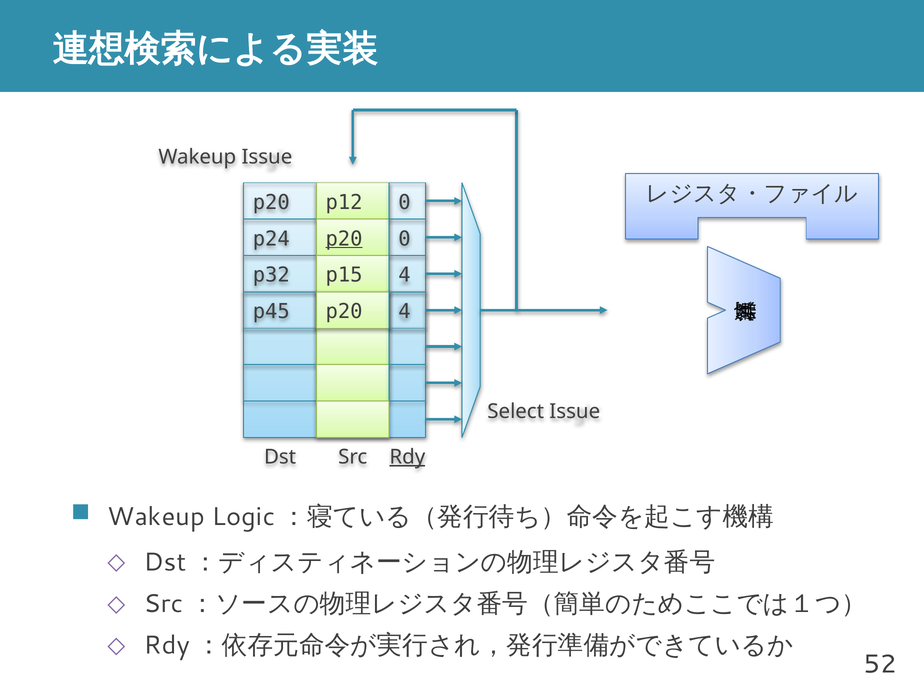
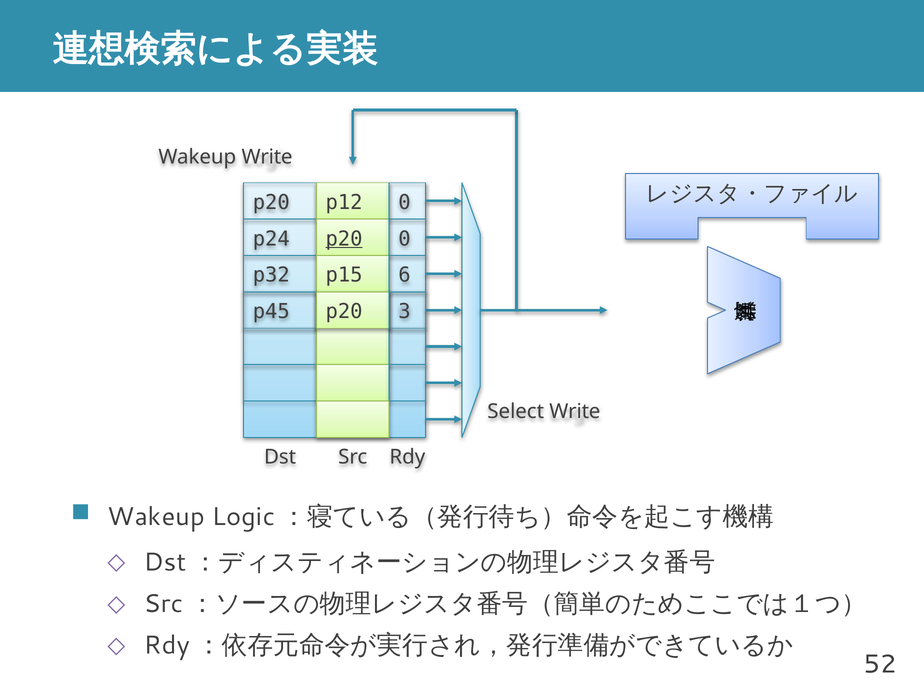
Wakeup Issue: Issue -> Write (267, 157)
p15 4: 4 -> 6 (404, 275)
p20 4: 4 -> 3 (404, 312)
Select Issue: Issue -> Write (575, 412)
Rdy underline: present -> none (407, 457)
